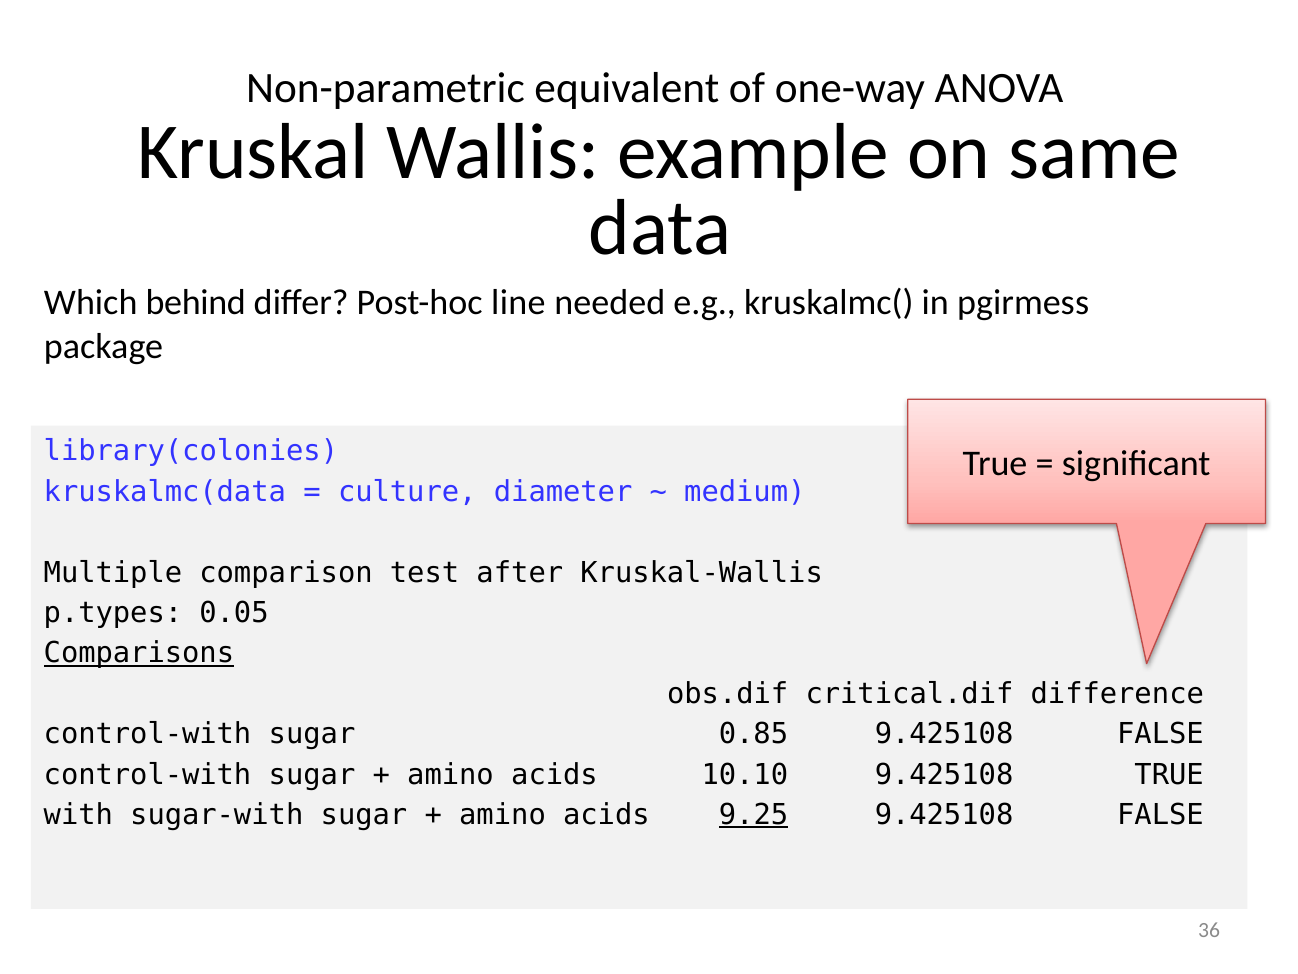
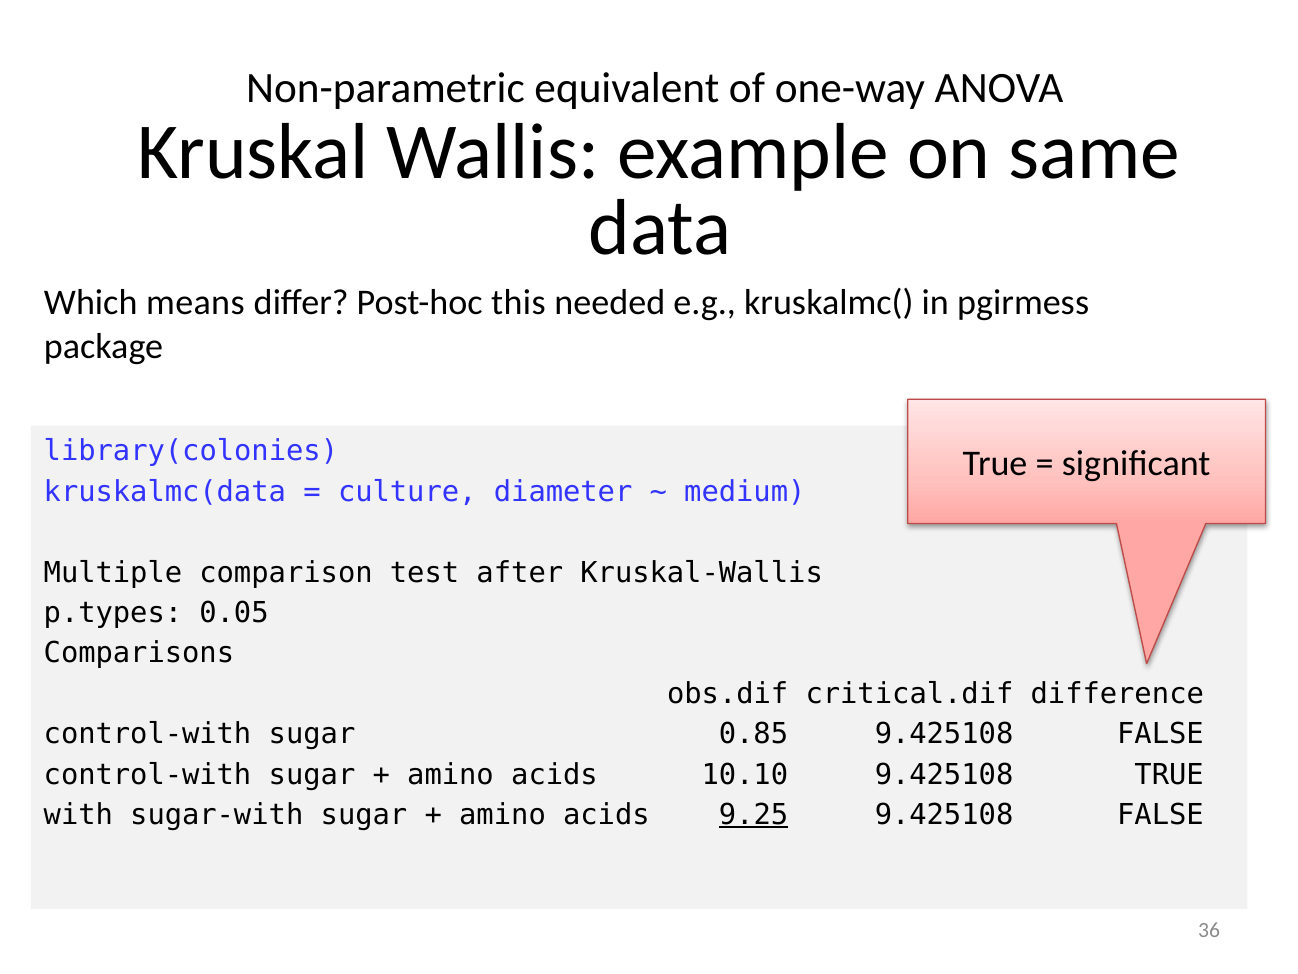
behind: behind -> means (195, 303)
line: line -> this (518, 303)
Comparisons underline: present -> none (139, 653)
